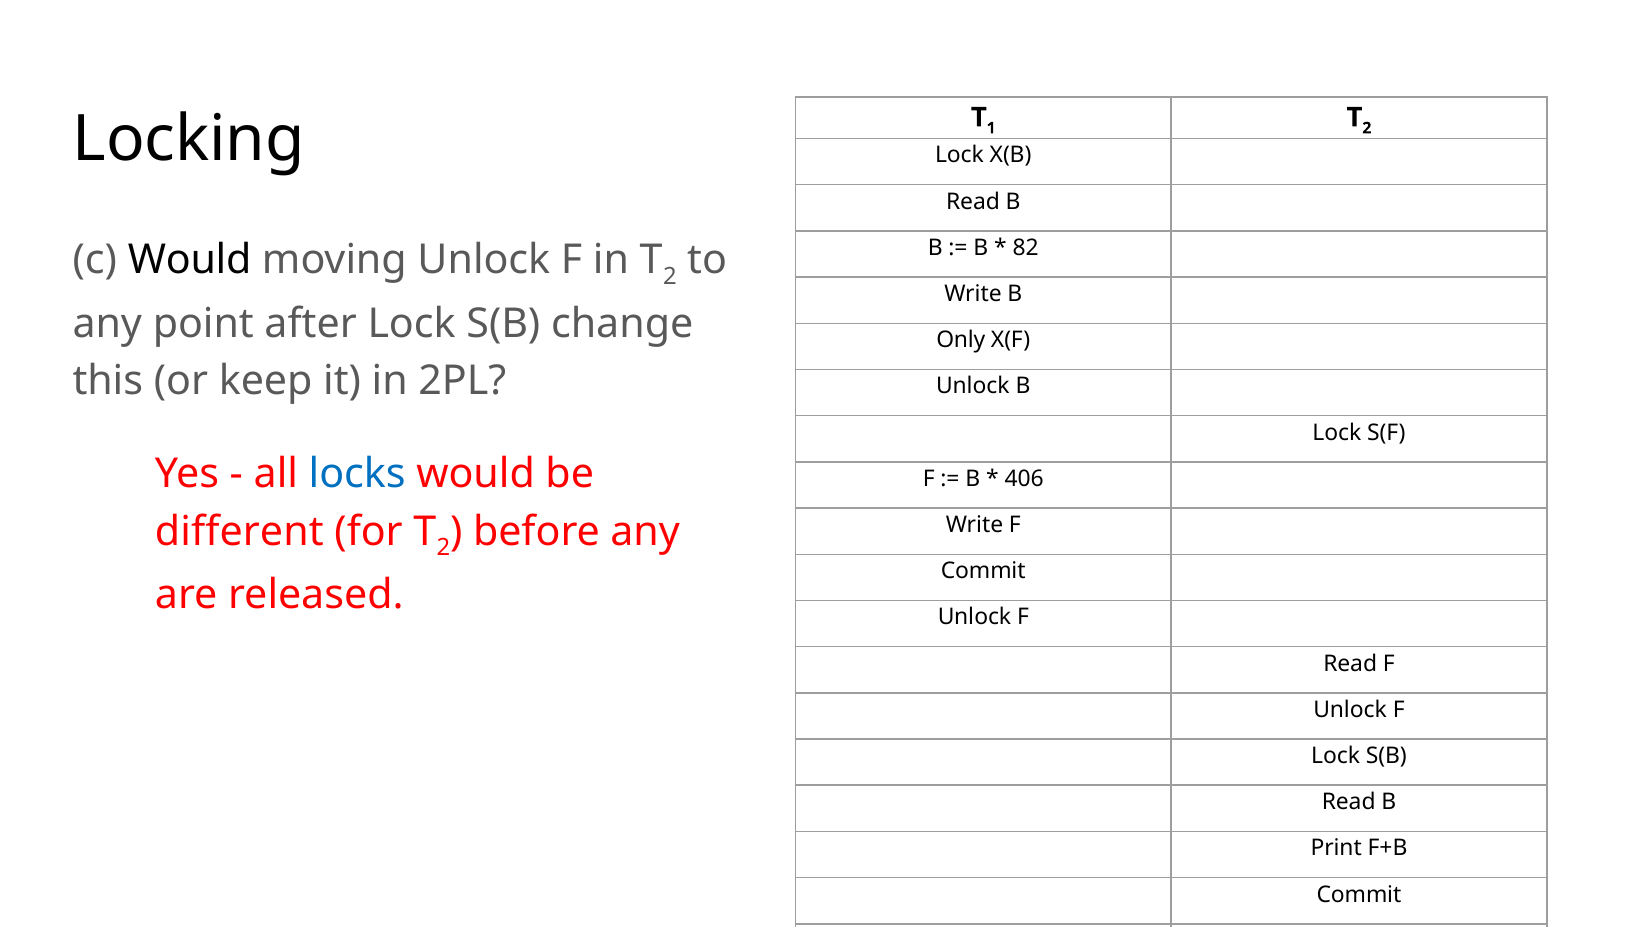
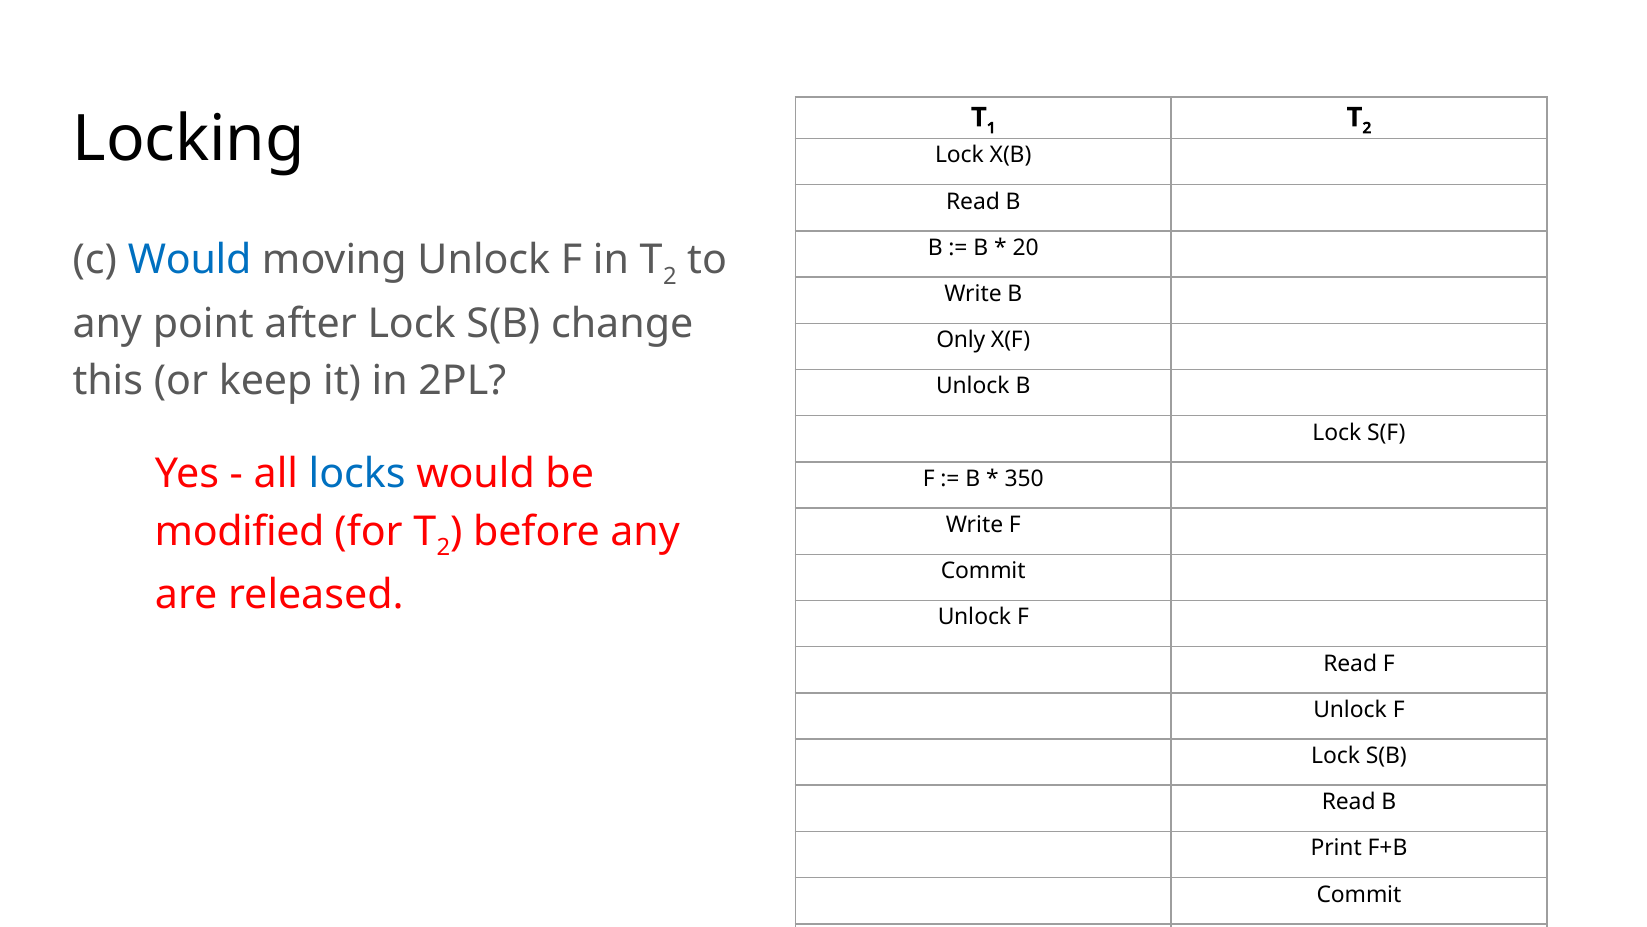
82: 82 -> 20 (1026, 248)
Would colour: black -> blue (190, 260)
406: 406 -> 350 (1024, 479)
different: different -> modified (240, 531)
